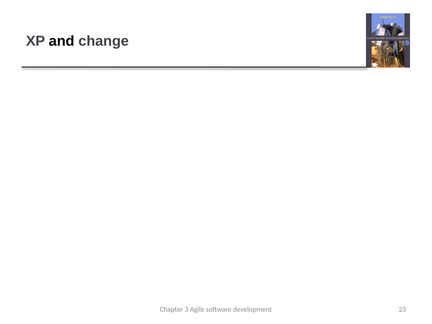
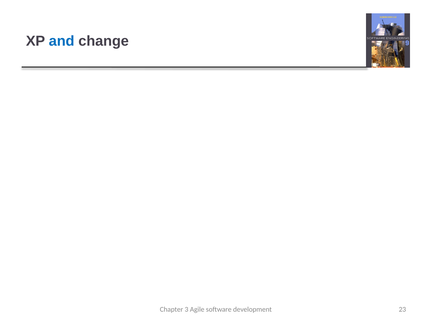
and colour: black -> blue (62, 41)
